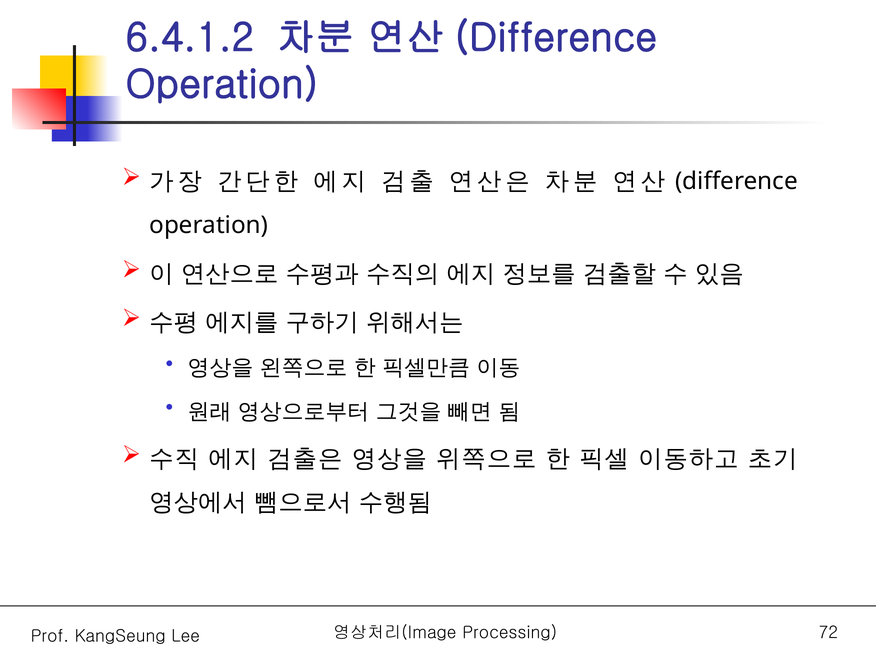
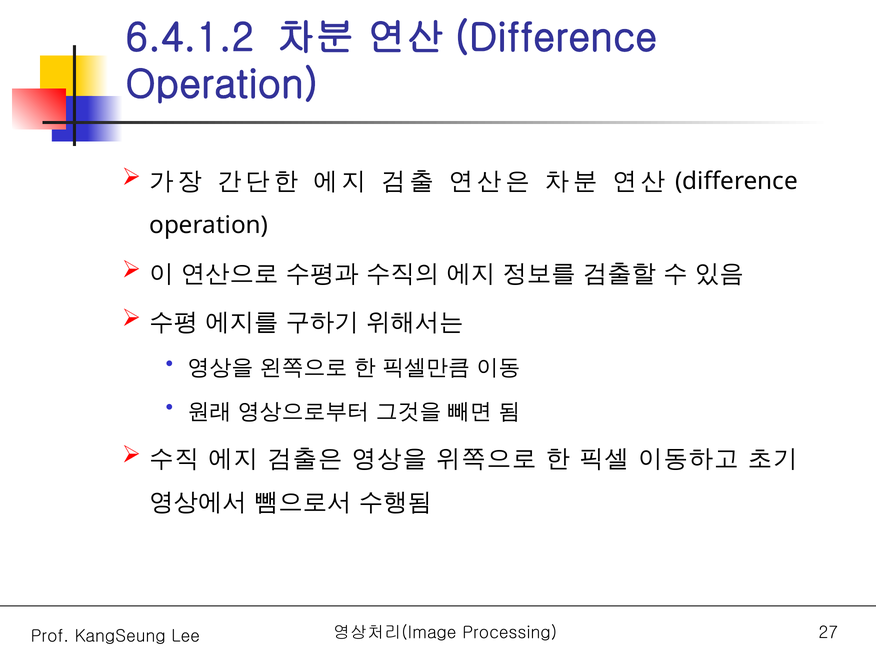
72: 72 -> 27 (828, 632)
